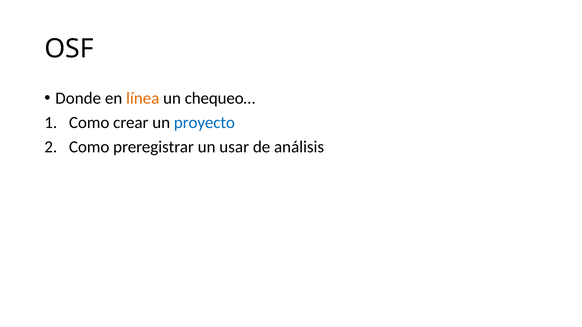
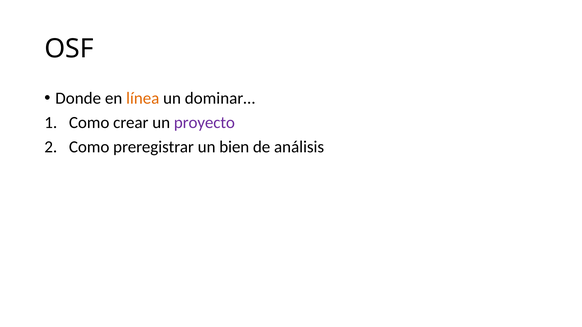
chequeo…: chequeo… -> dominar… (220, 98)
proyecto colour: blue -> purple (204, 123)
usar: usar -> bien (234, 147)
